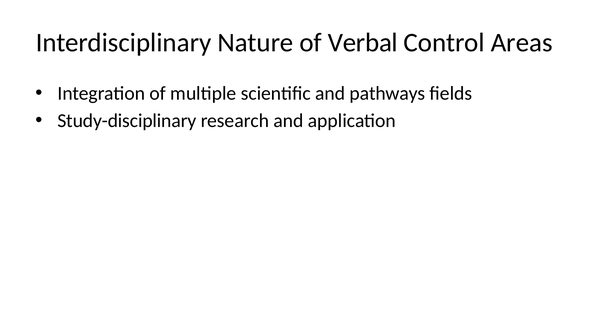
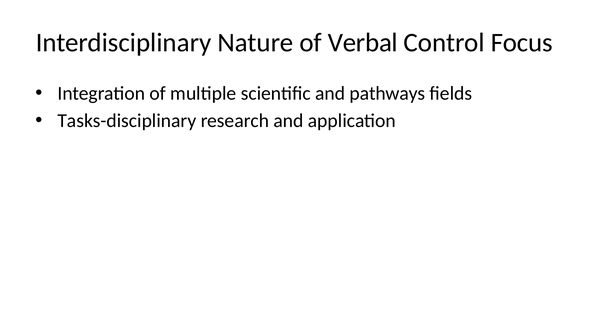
Areas: Areas -> Focus (522, 43)
Study-disciplinary: Study-disciplinary -> Tasks-disciplinary (127, 121)
